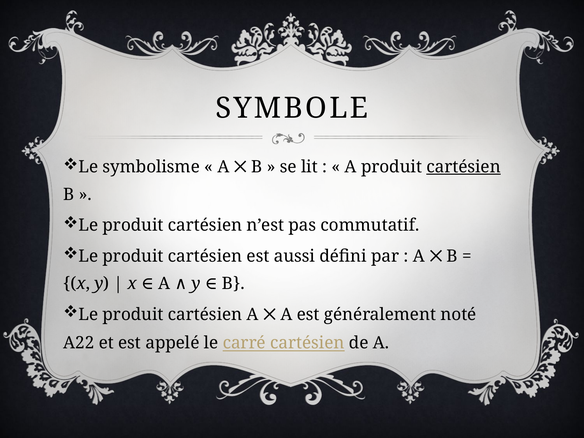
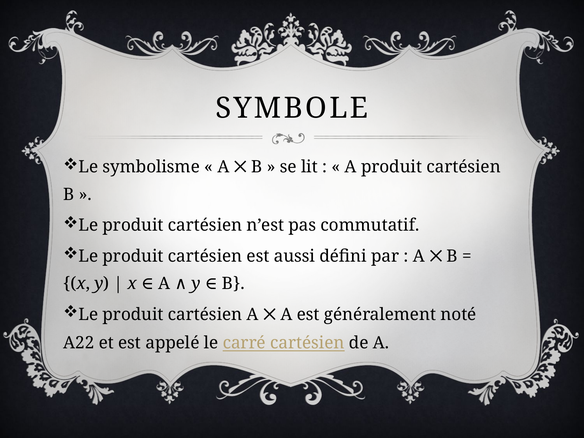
cartésien underline: present -> none (464, 167)
